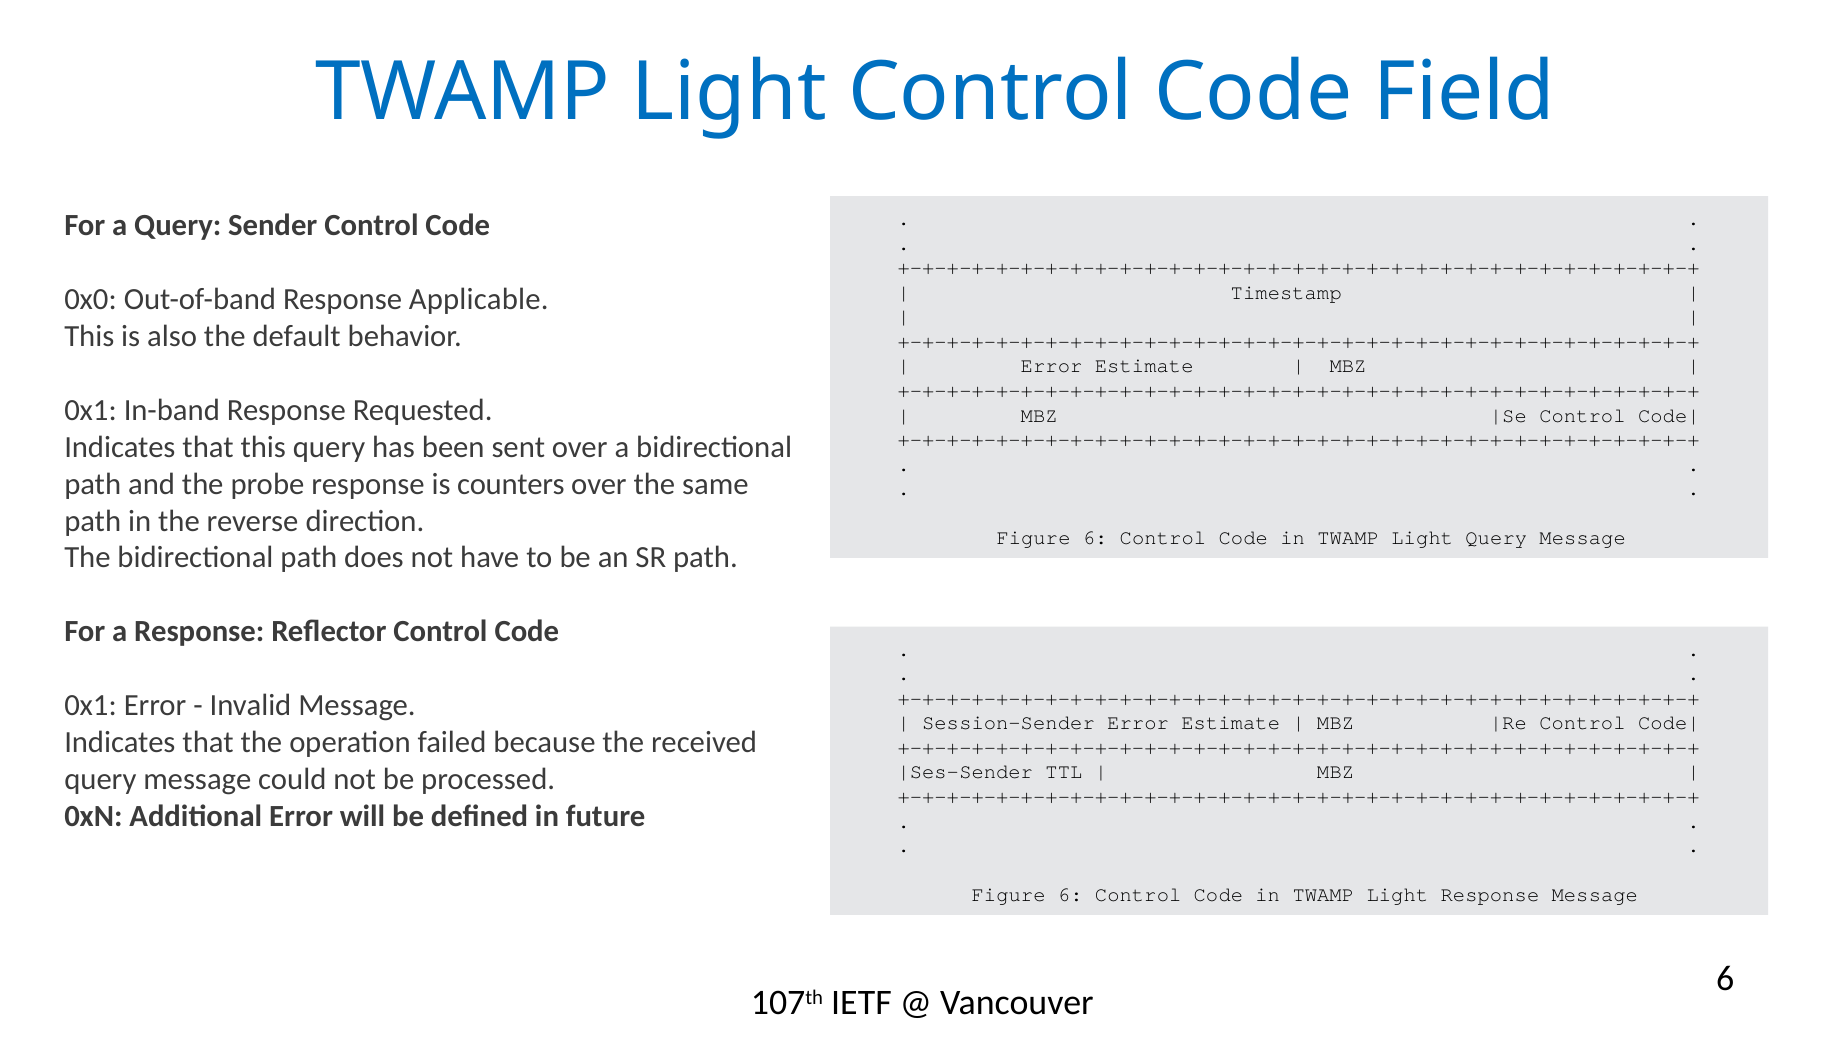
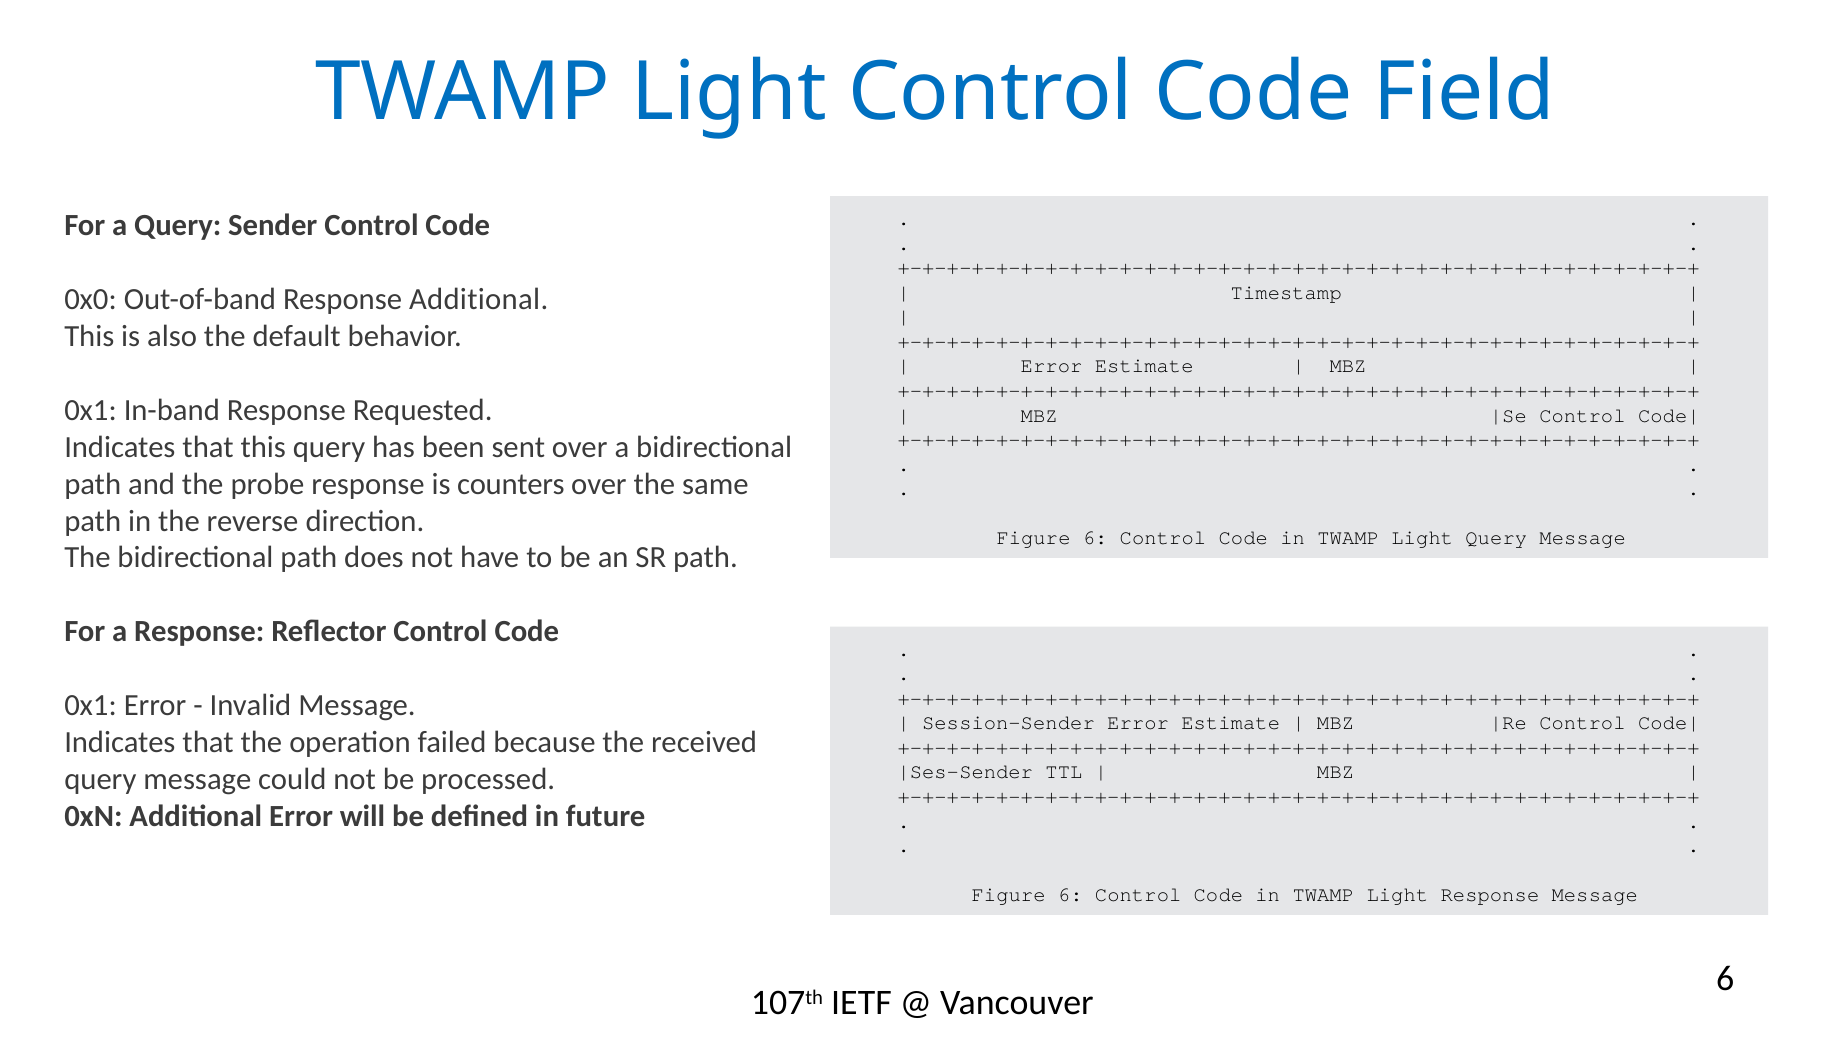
Response Applicable: Applicable -> Additional (479, 299)
